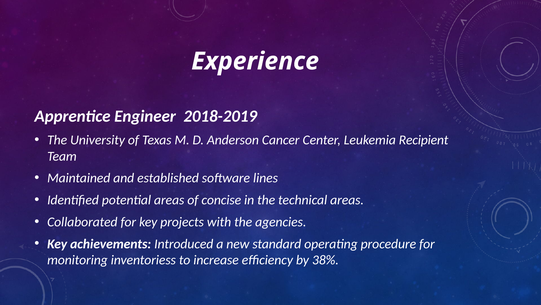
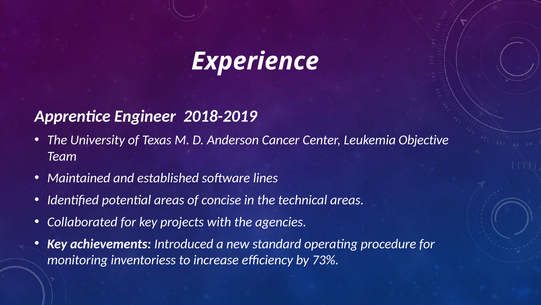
Recipient: Recipient -> Objective (424, 140)
38%: 38% -> 73% (325, 260)
